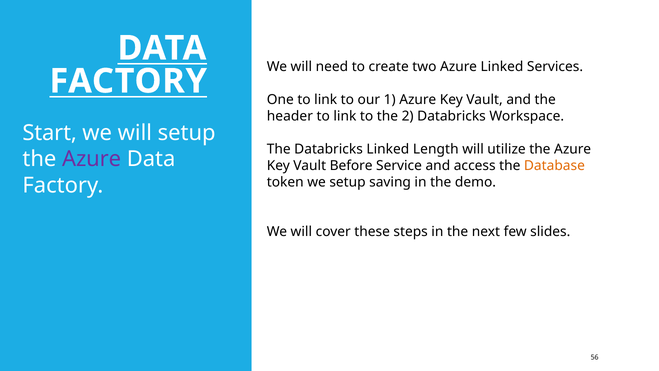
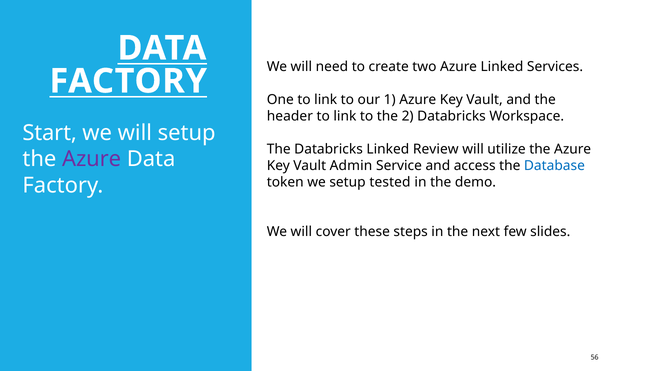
Length: Length -> Review (436, 149)
Before: Before -> Admin (351, 165)
Database colour: orange -> blue (554, 165)
saving: saving -> tested (390, 182)
